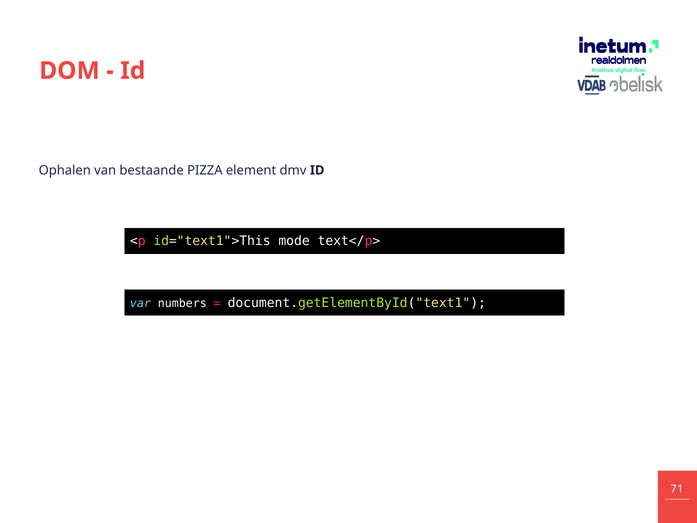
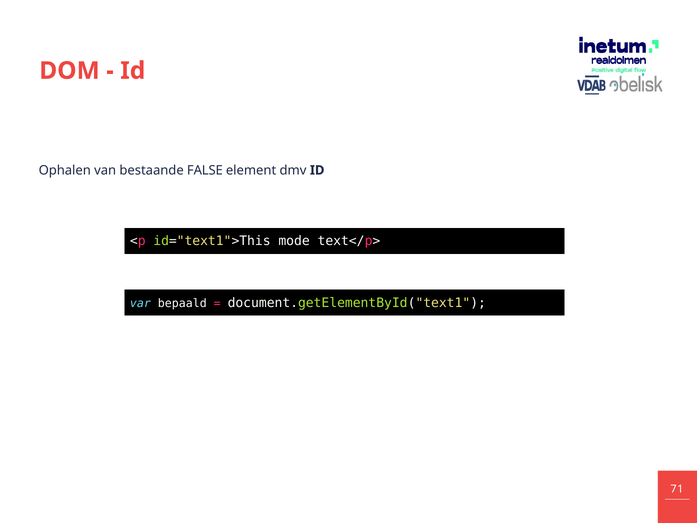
PIZZA: PIZZA -> FALSE (205, 170)
numbers: numbers -> bepaald (182, 303)
